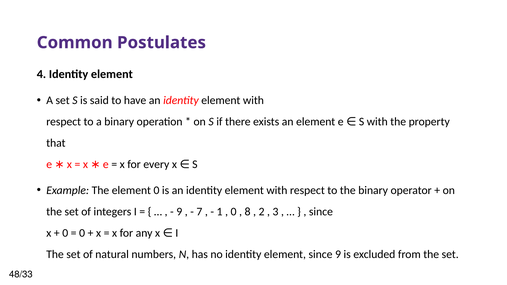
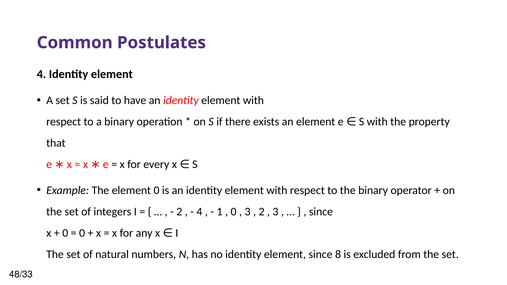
9: 9 -> 2 (179, 212)
7: 7 -> 4 (199, 212)
8: 8 -> 3 (248, 212)
since 9: 9 -> 8 (338, 255)
